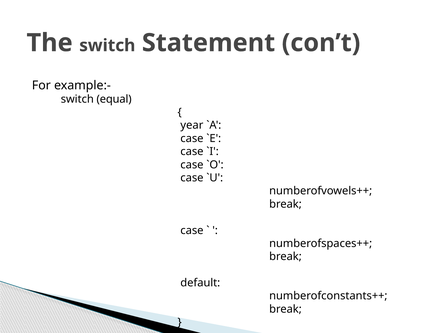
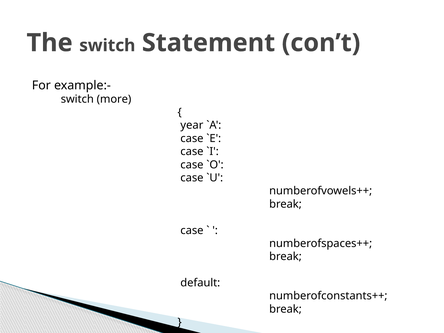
equal: equal -> more (114, 99)
